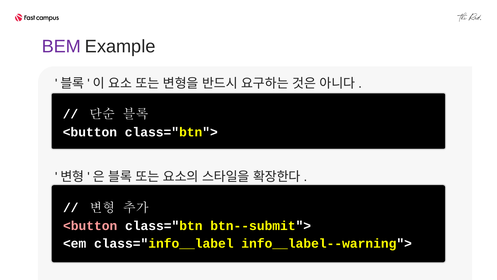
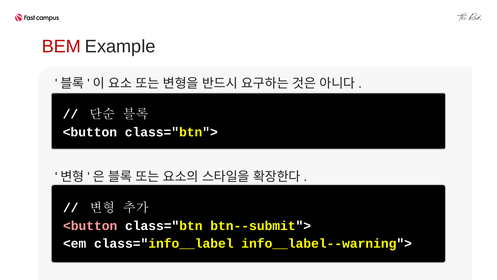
BEM colour: purple -> red (61, 46)
